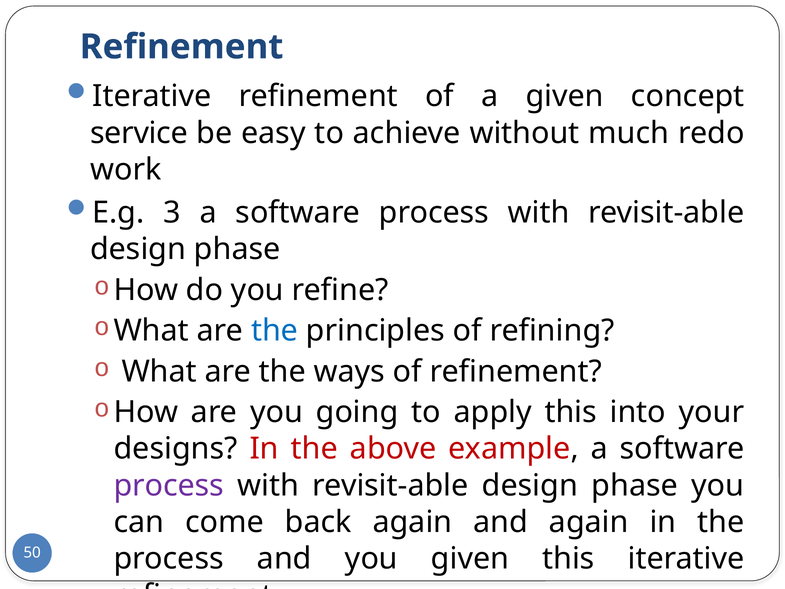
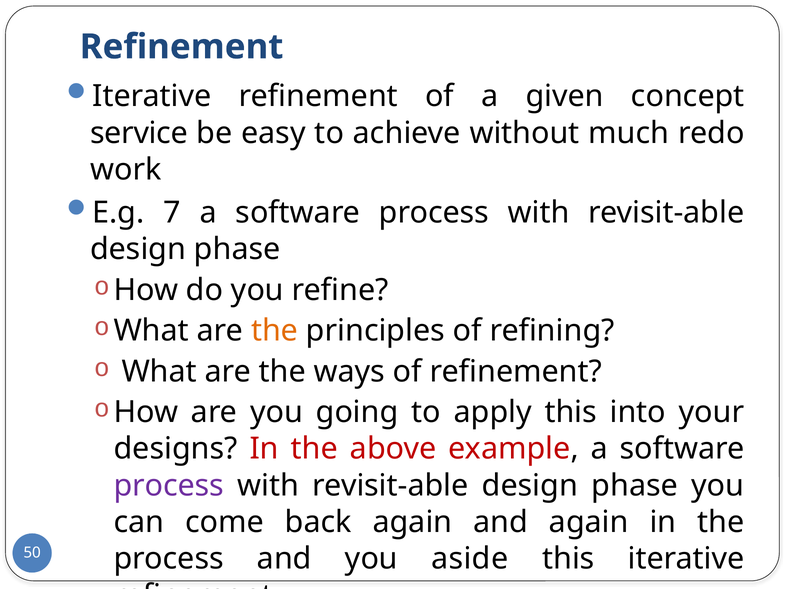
3: 3 -> 7 (172, 213)
the colour: blue -> orange (275, 331)
you given: given -> aside (470, 559)
